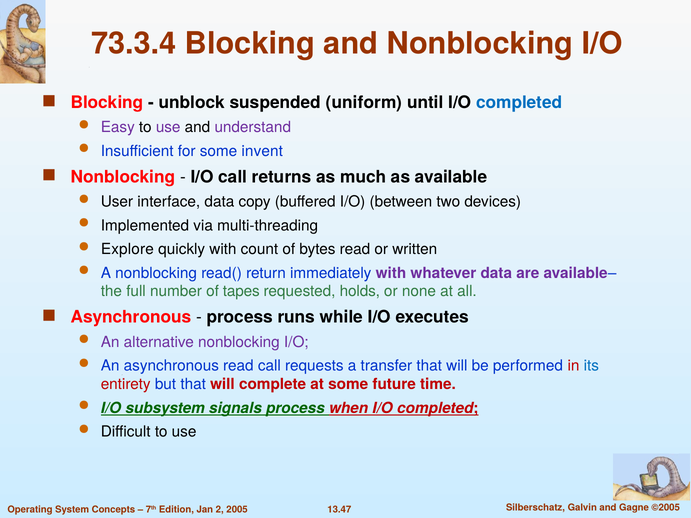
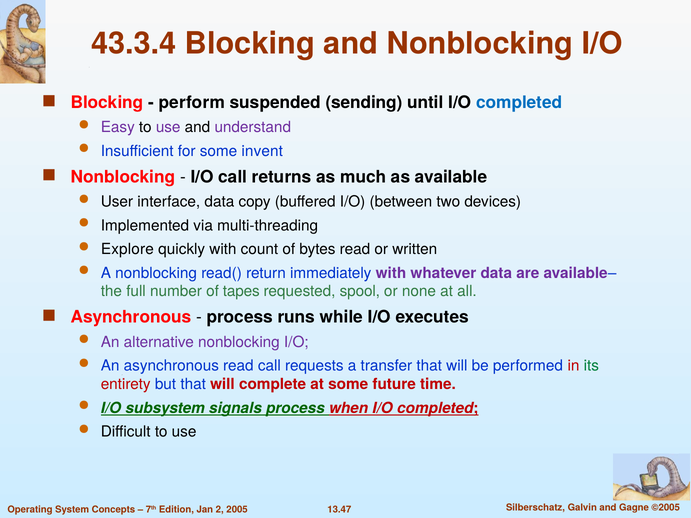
73.3.4: 73.3.4 -> 43.3.4 (134, 44)
unblock: unblock -> perform (192, 103)
uniform: uniform -> sending (364, 103)
holds: holds -> spool (360, 292)
its colour: blue -> green (591, 366)
